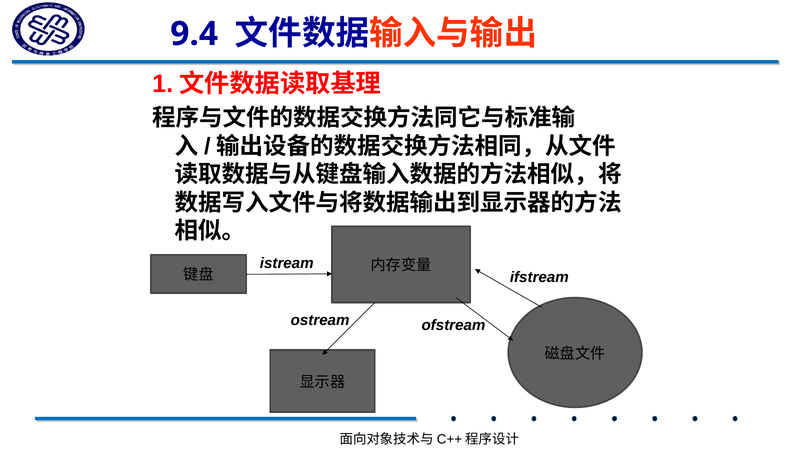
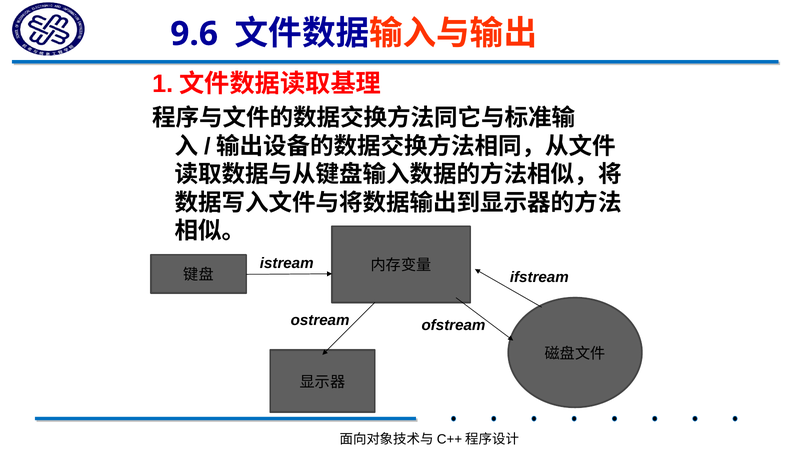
9.4: 9.4 -> 9.6 (194, 34)
